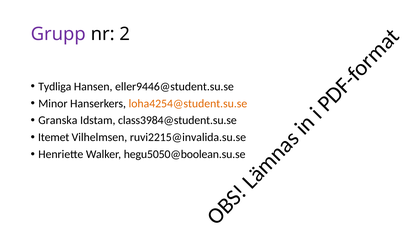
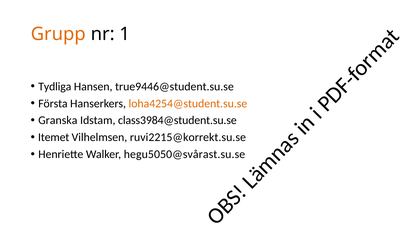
Grupp colour: purple -> orange (58, 34)
2: 2 -> 1 (125, 34)
eller9446@student.su.se: eller9446@student.su.se -> true9446@student.su.se (174, 86)
Minor: Minor -> Första (53, 103)
ruvi2215@invalida.su.se: ruvi2215@invalida.su.se -> ruvi2215@korrekt.su.se (188, 137)
hegu5050@boolean.su.se: hegu5050@boolean.su.se -> hegu5050@svårast.su.se (184, 154)
